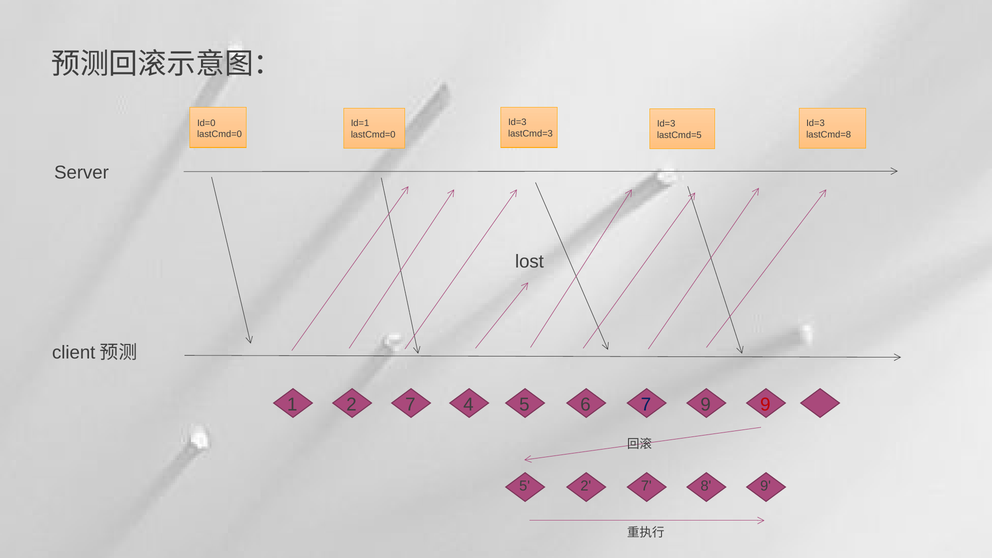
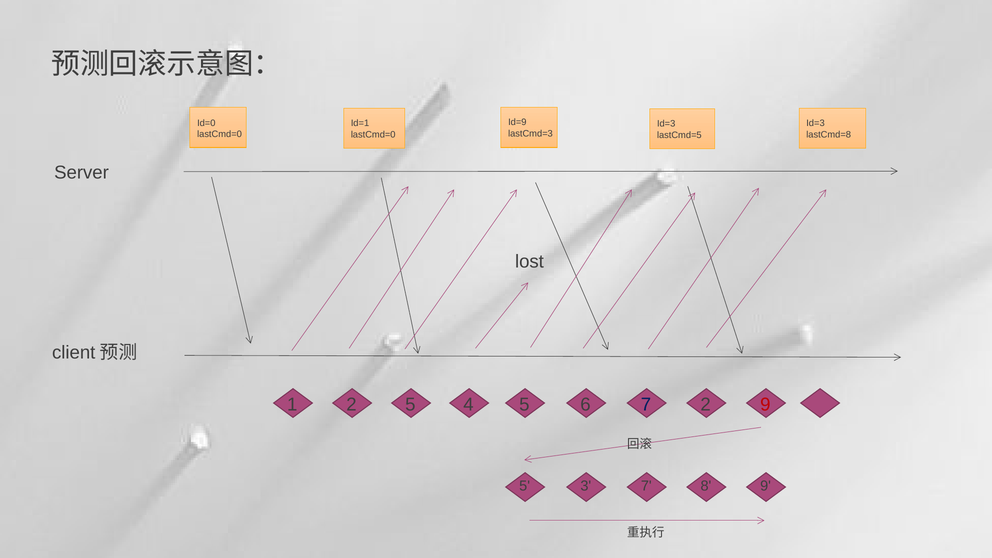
Id=3: Id=3 -> Id=9 (517, 122)
1 2 7: 7 -> 5 (410, 405)
7 9: 9 -> 2 (706, 405)
5 2: 2 -> 3 (586, 486)
